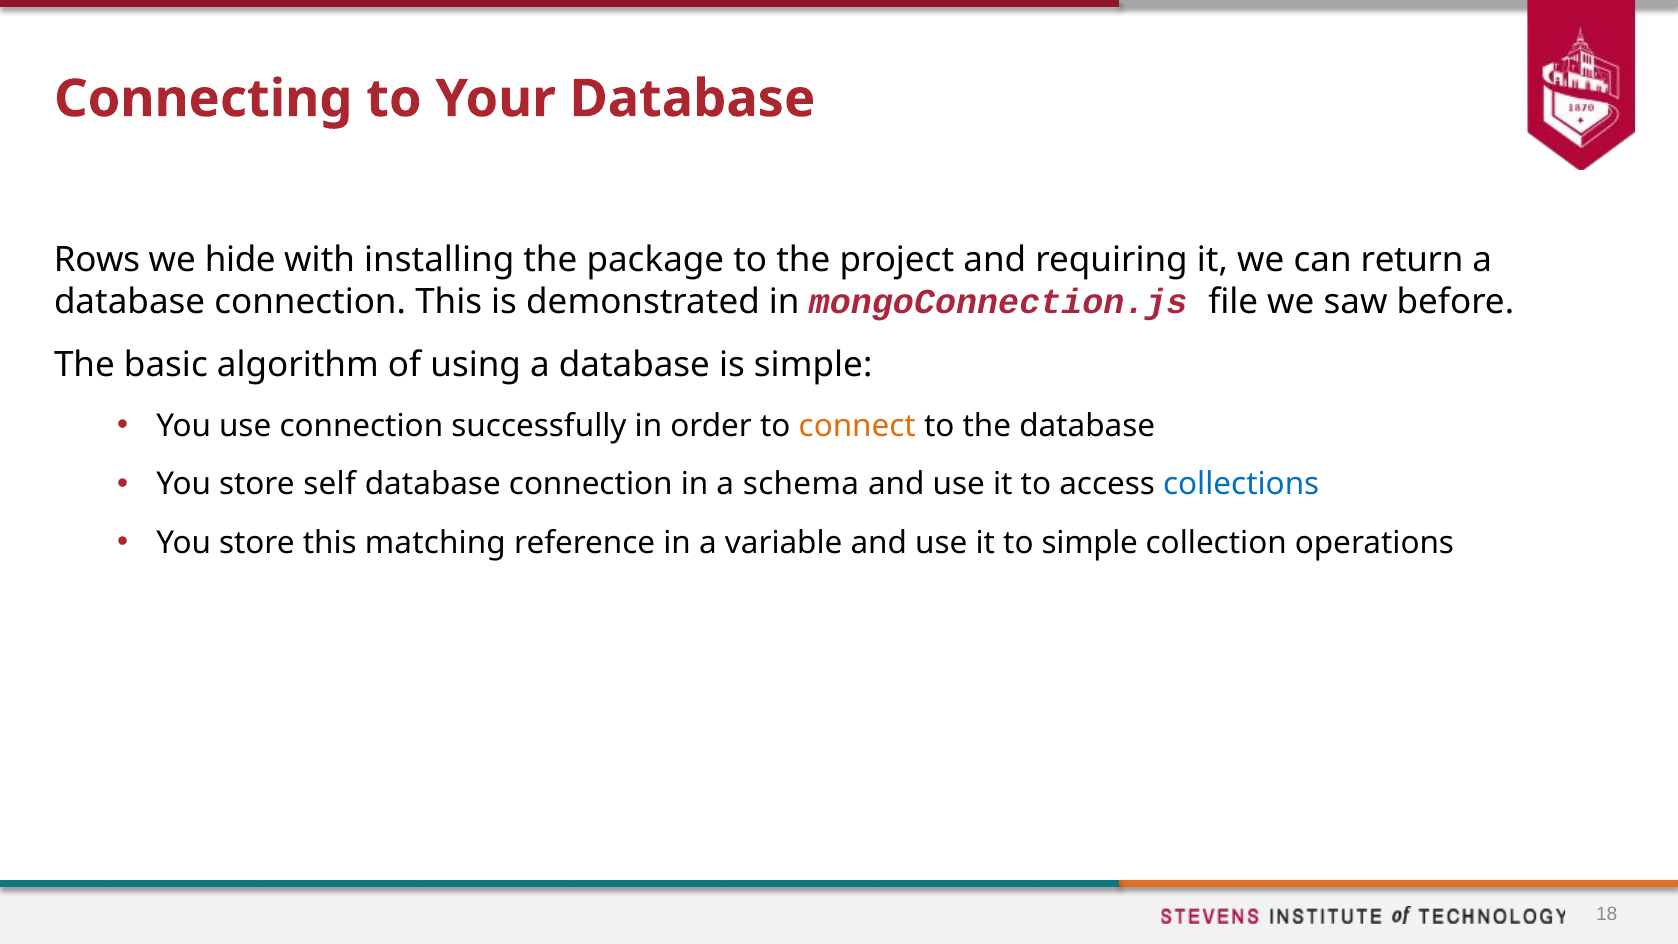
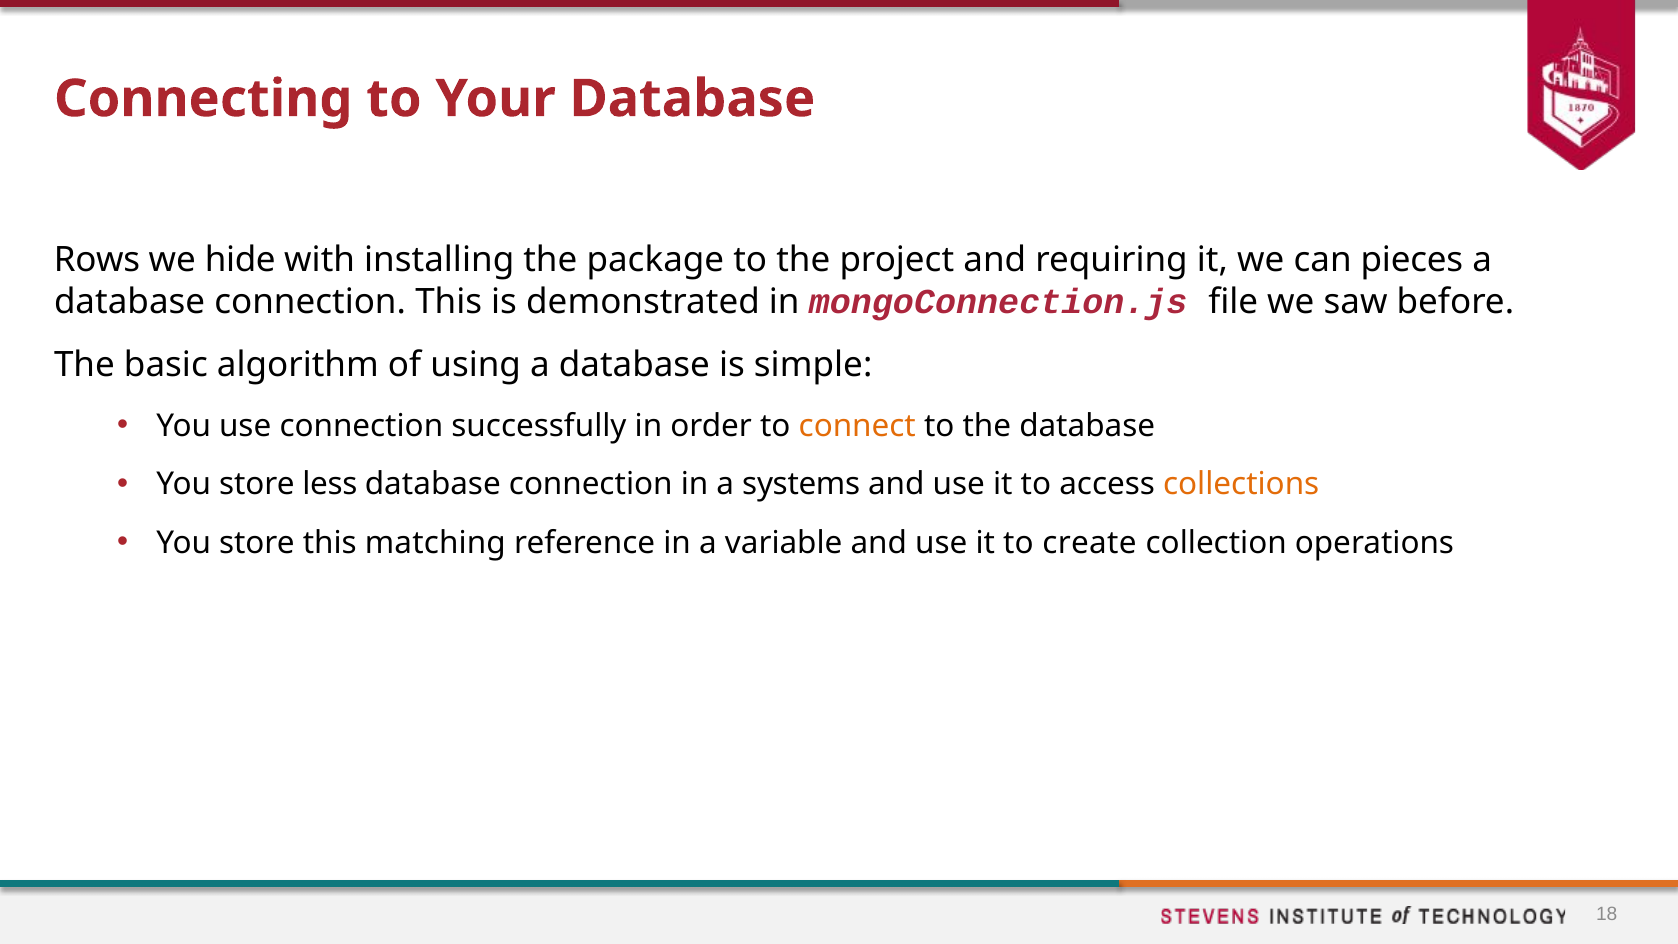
return: return -> pieces (1412, 260)
self: self -> less (330, 484)
schema: schema -> systems (801, 484)
collections colour: blue -> orange (1241, 484)
to simple: simple -> create (1090, 543)
